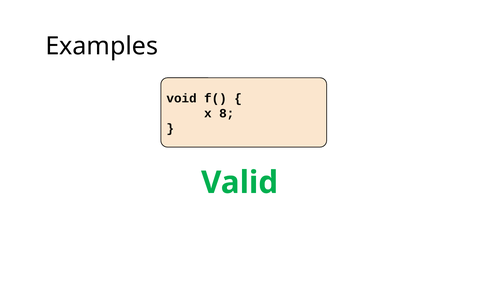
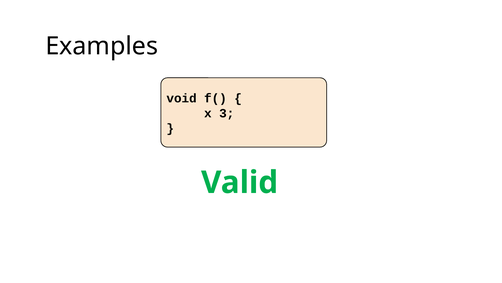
8: 8 -> 3 (227, 113)
